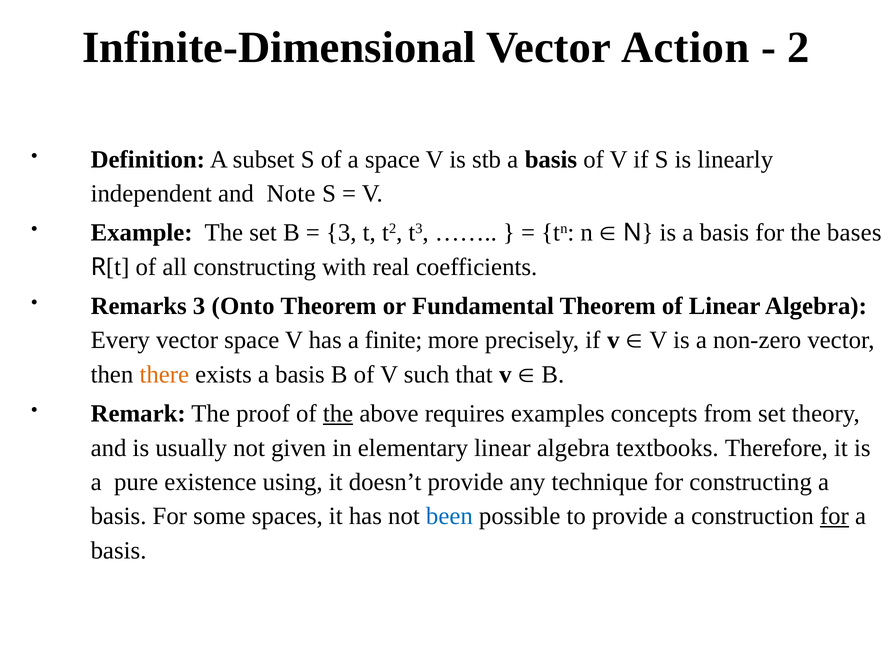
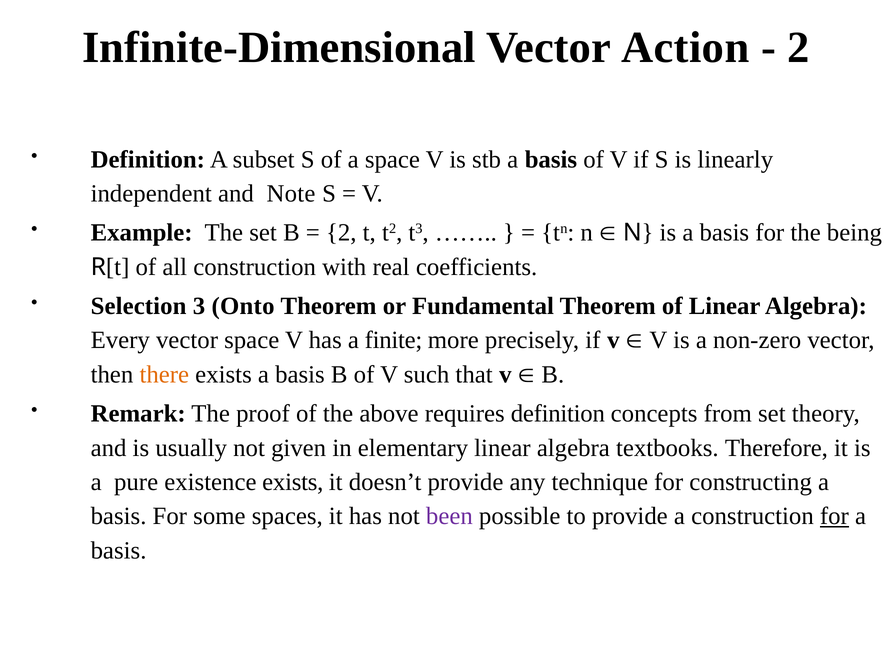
3: 3 -> 2 (341, 233)
bases: bases -> being (854, 233)
all constructing: constructing -> construction (255, 267)
Remarks: Remarks -> Selection (139, 306)
the underline: present -> none (338, 414)
requires examples: examples -> definition (558, 414)
existence using: using -> exists (293, 482)
been colour: blue -> purple (449, 516)
